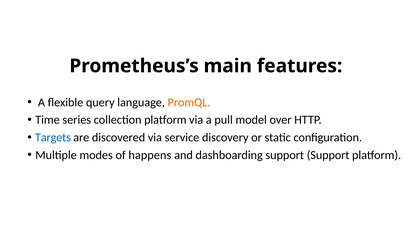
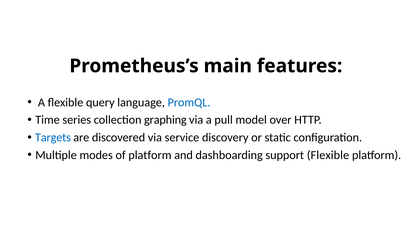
PromQL colour: orange -> blue (189, 102)
collection platform: platform -> graphing (165, 120)
of happens: happens -> platform (150, 155)
support Support: Support -> Flexible (328, 155)
